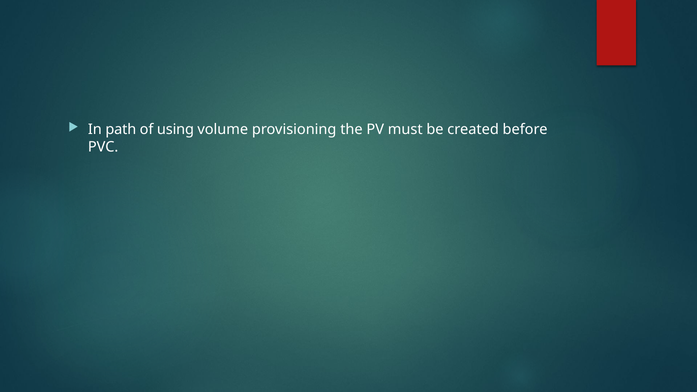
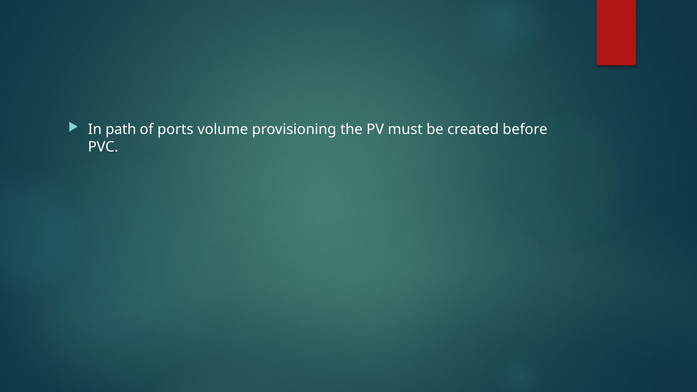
using: using -> ports (175, 130)
